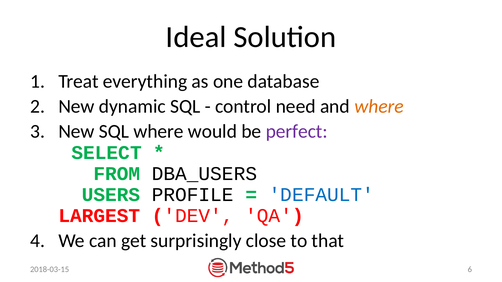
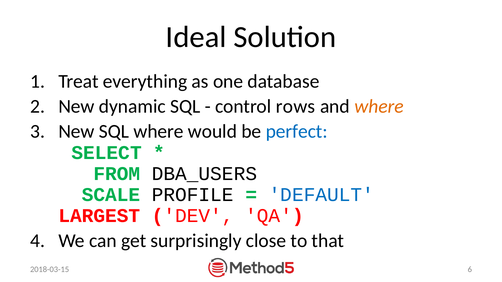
need: need -> rows (296, 107)
perfect colour: purple -> blue (297, 132)
USERS: USERS -> SCALE (111, 195)
